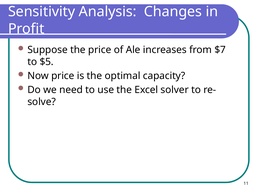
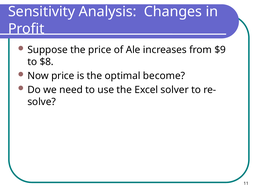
$7: $7 -> $9 (220, 50)
$5: $5 -> $8 (47, 62)
capacity: capacity -> become (164, 76)
